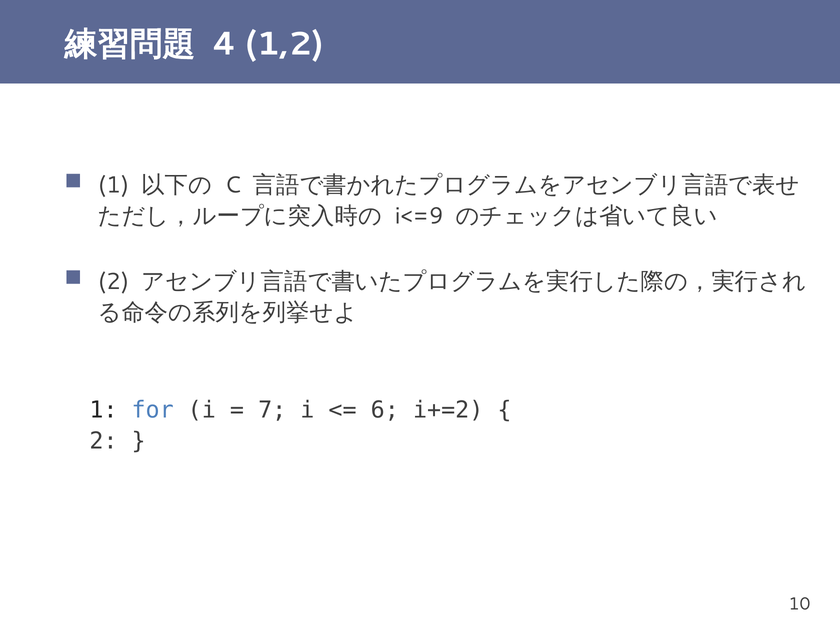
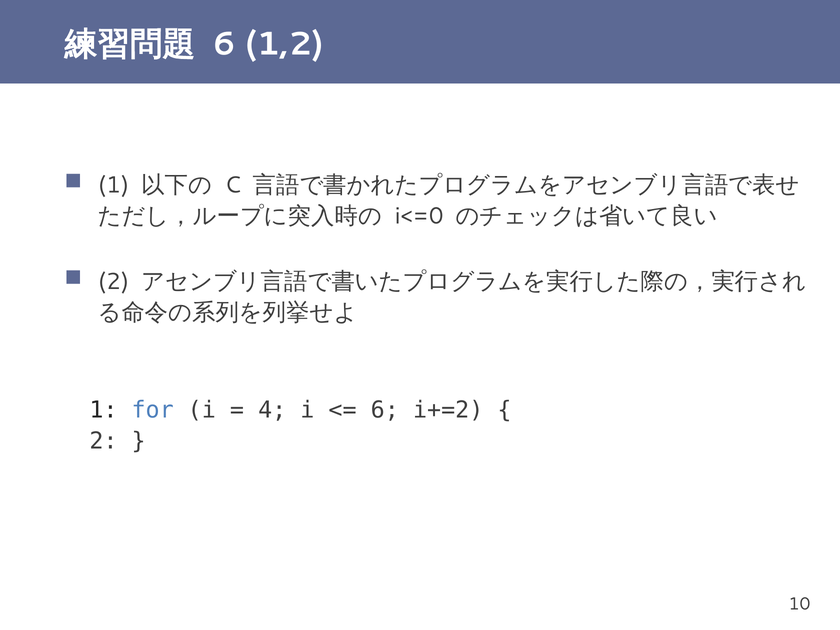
4: 4 -> 6 (224, 44)
i<=9: i<=9 -> i<=0 (419, 216)
7: 7 -> 4 (272, 410)
